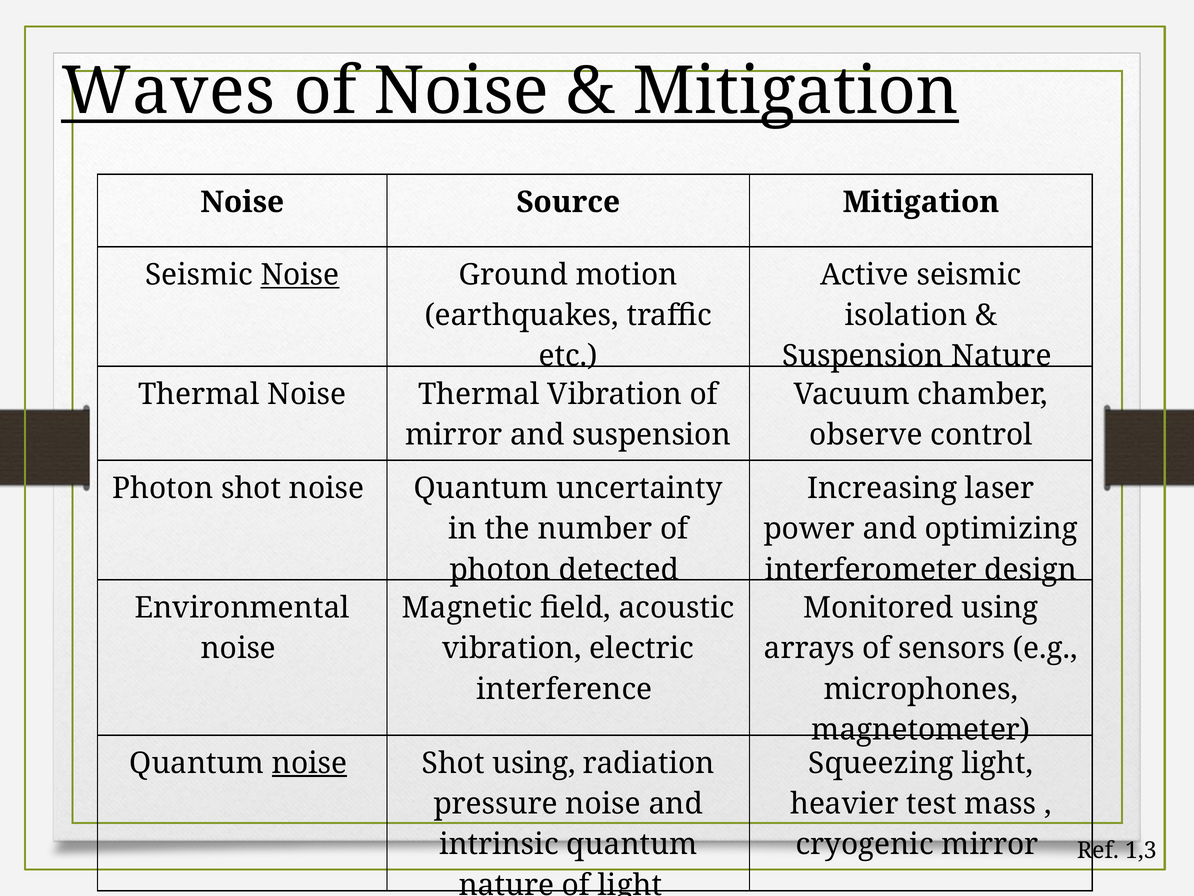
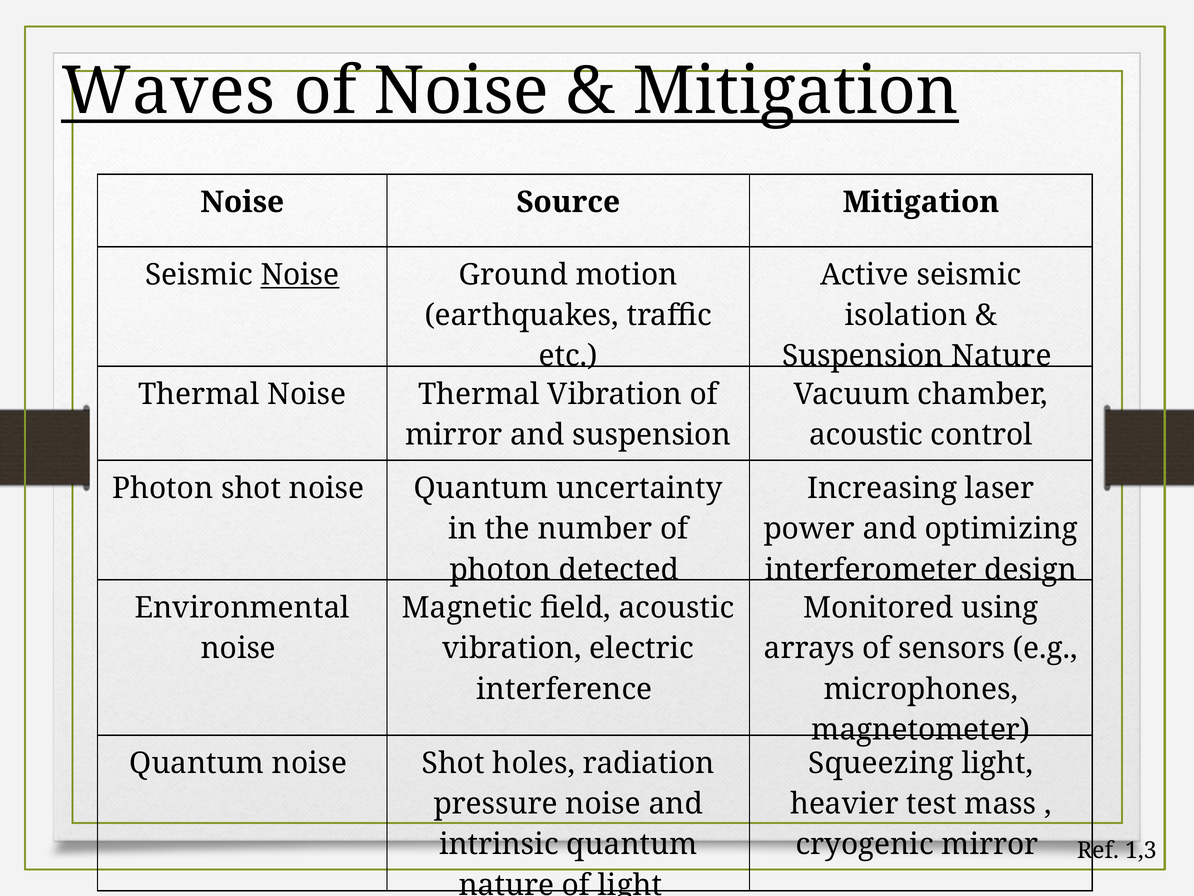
observe: observe -> acoustic (866, 435)
noise underline: present -> none (309, 763)
Shot using: using -> holes (534, 763)
